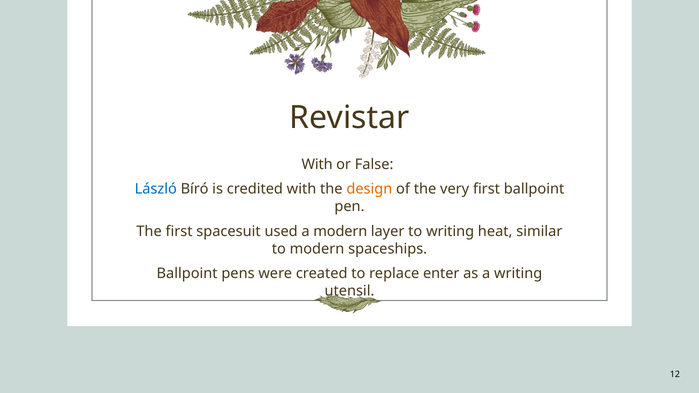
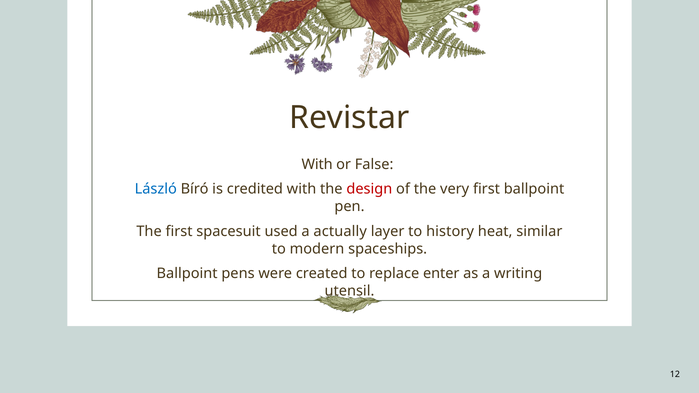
design colour: orange -> red (369, 189)
a modern: modern -> actually (340, 231)
to writing: writing -> history (450, 231)
